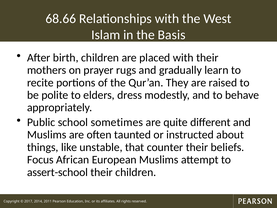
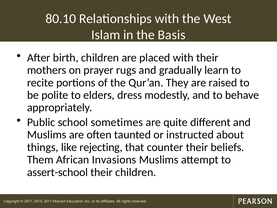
68.66: 68.66 -> 80.10 (61, 19)
unstable: unstable -> rejecting (101, 147)
Focus: Focus -> Them (40, 160)
European: European -> Invasions (114, 160)
